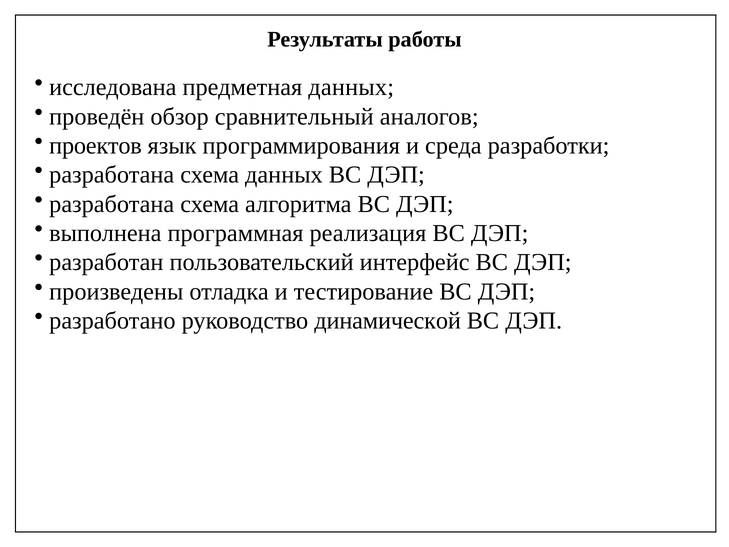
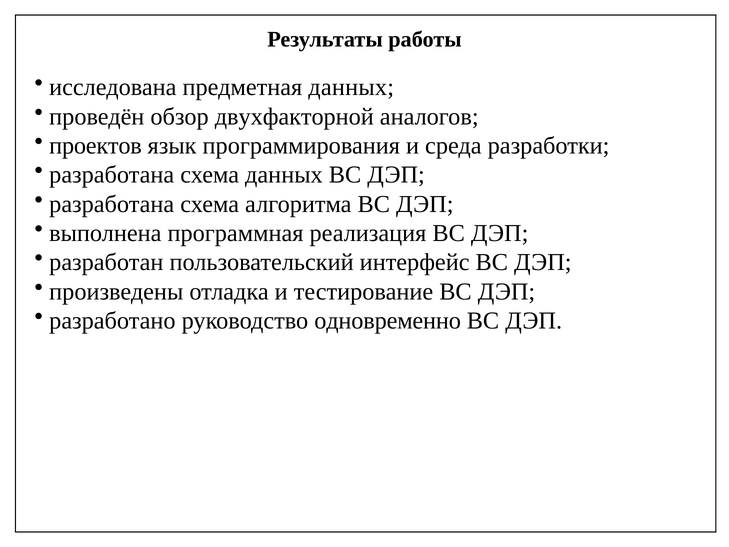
сравнительный: сравнительный -> двухфакторной (294, 116)
динамической: динамической -> одновременно (388, 321)
